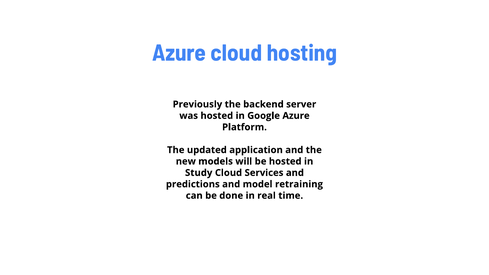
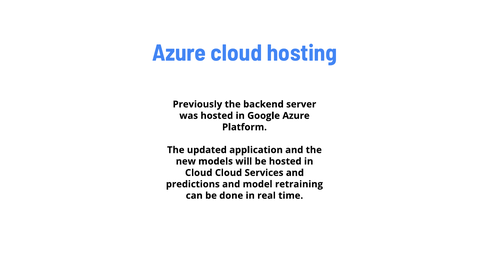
Study: Study -> Cloud (199, 173)
